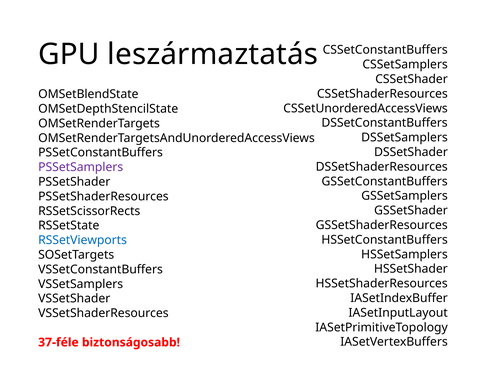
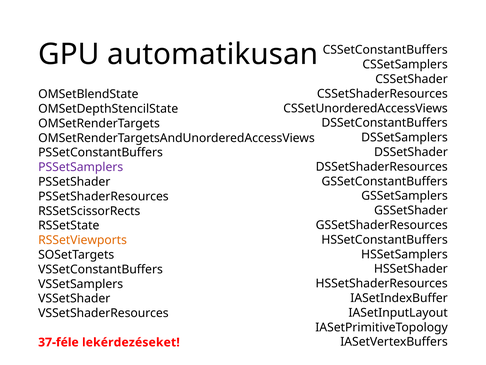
leszármaztatás: leszármaztatás -> automatikusan (213, 54)
RSSetViewports colour: blue -> orange (83, 240)
biztonságosabb: biztonságosabb -> lekérdezéseket (131, 342)
